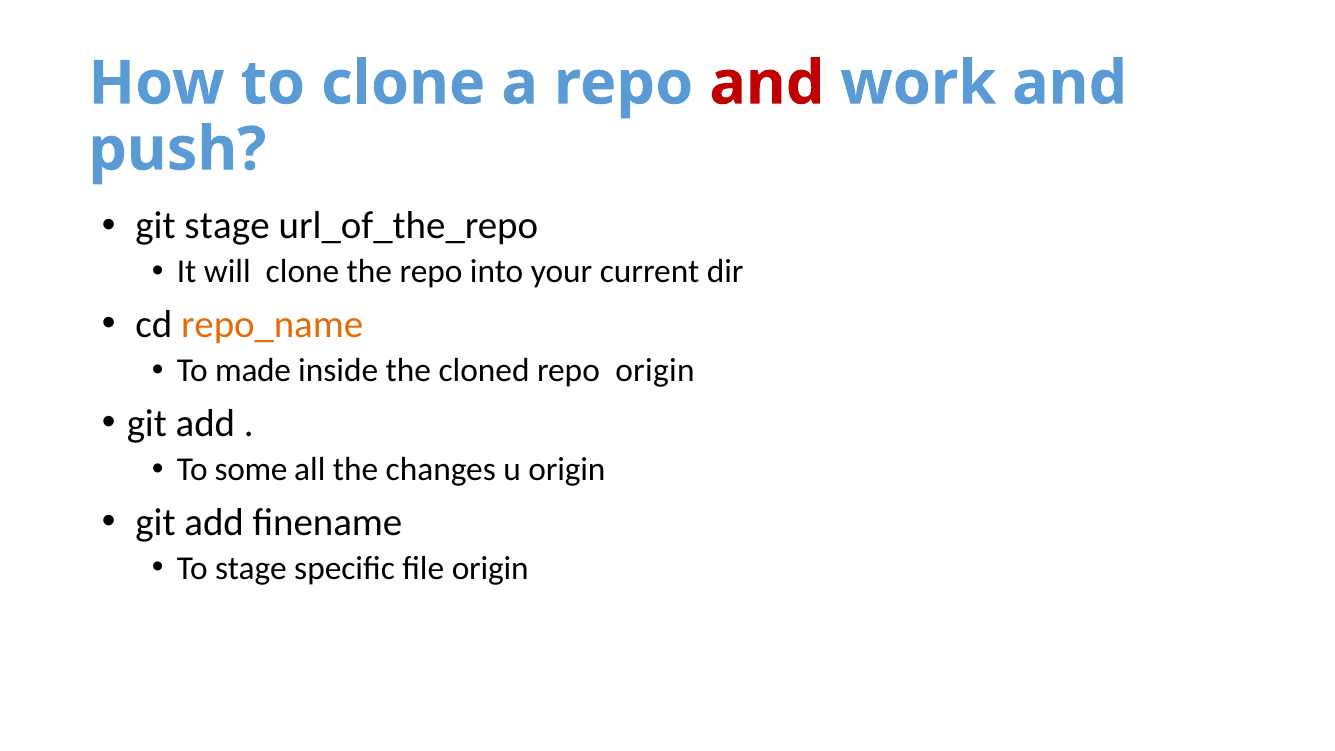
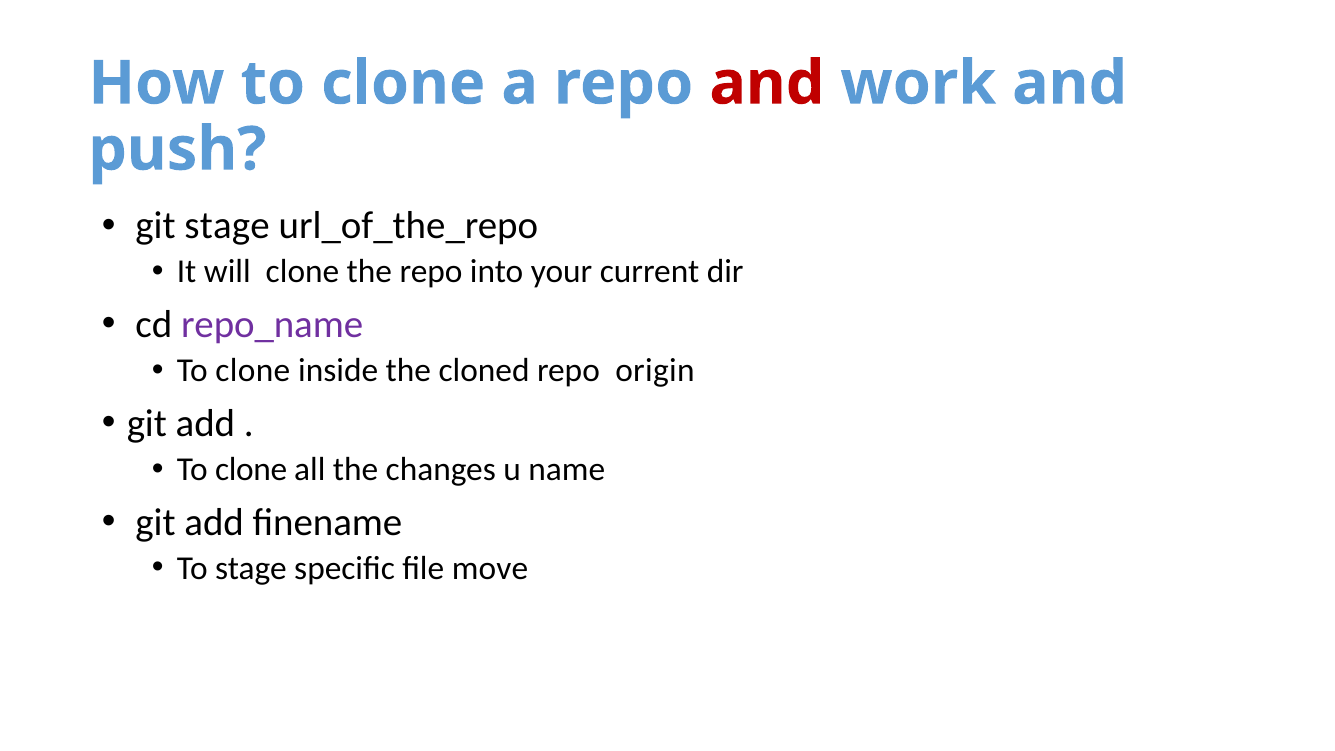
repo_name colour: orange -> purple (272, 324)
made: made -> clone (253, 371)
some: some -> clone (251, 469)
u origin: origin -> name (567, 469)
file origin: origin -> move (490, 568)
